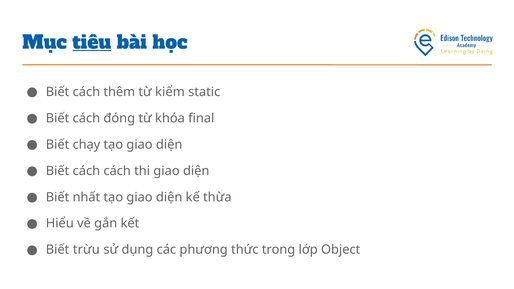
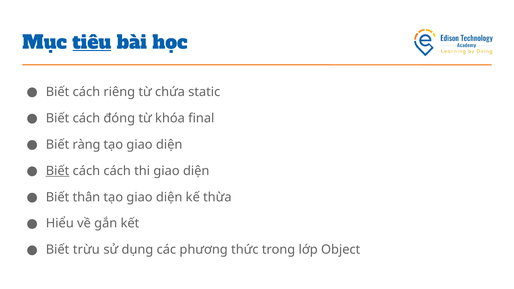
thêm: thêm -> riêng (119, 92)
kiểm: kiểm -> chứa (170, 92)
chạy: chạy -> ràng (86, 145)
Biết underline: none -> present (58, 171)
nhất: nhất -> thân (86, 197)
